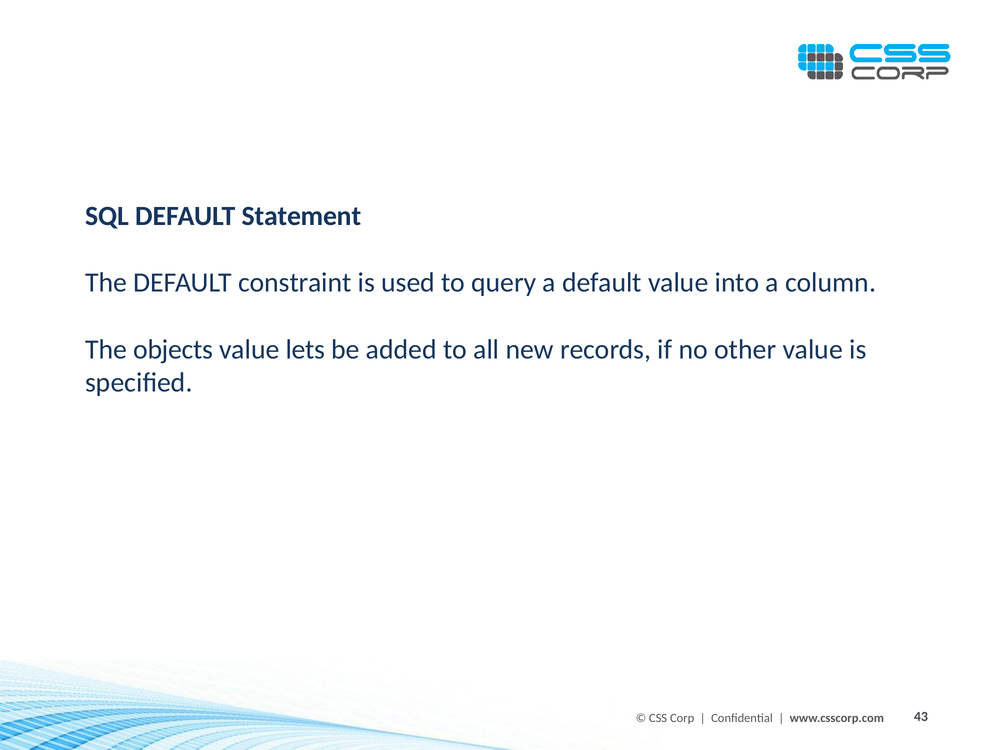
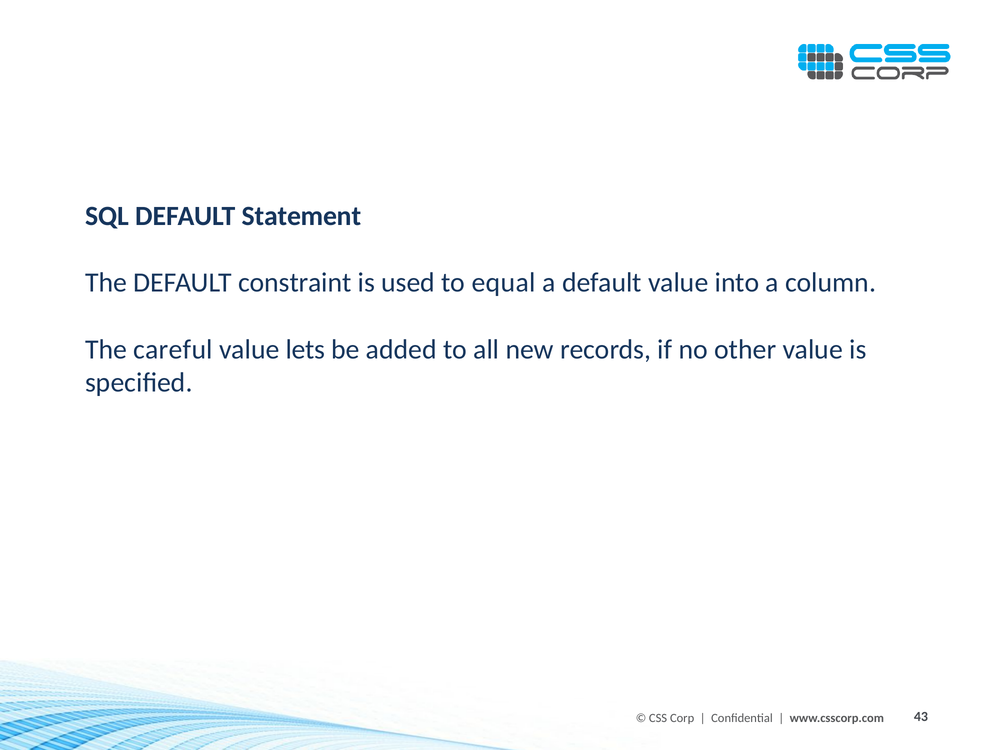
query: query -> equal (504, 283)
objects: objects -> careful (173, 349)
